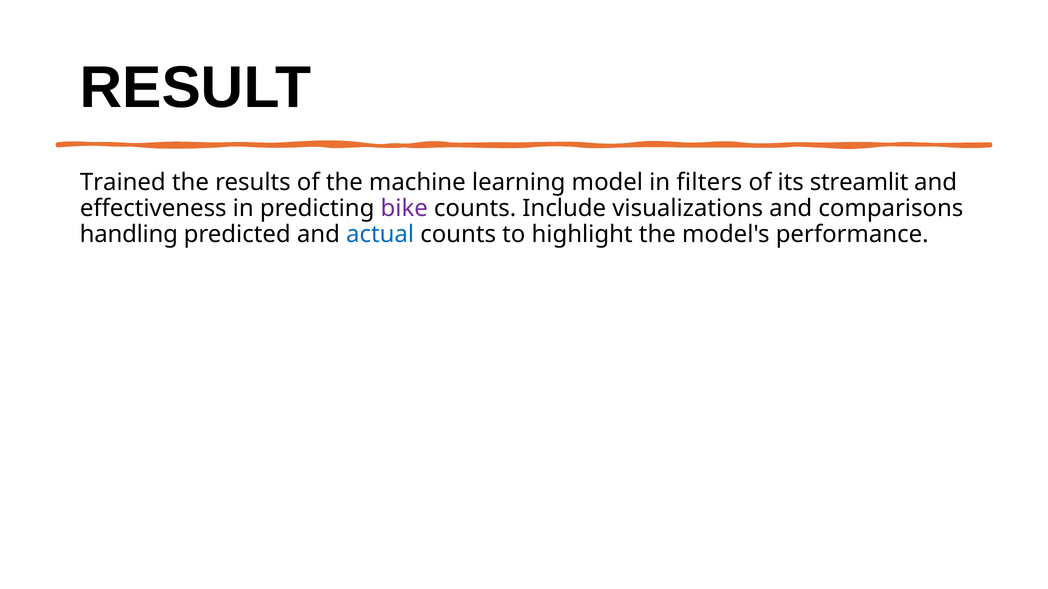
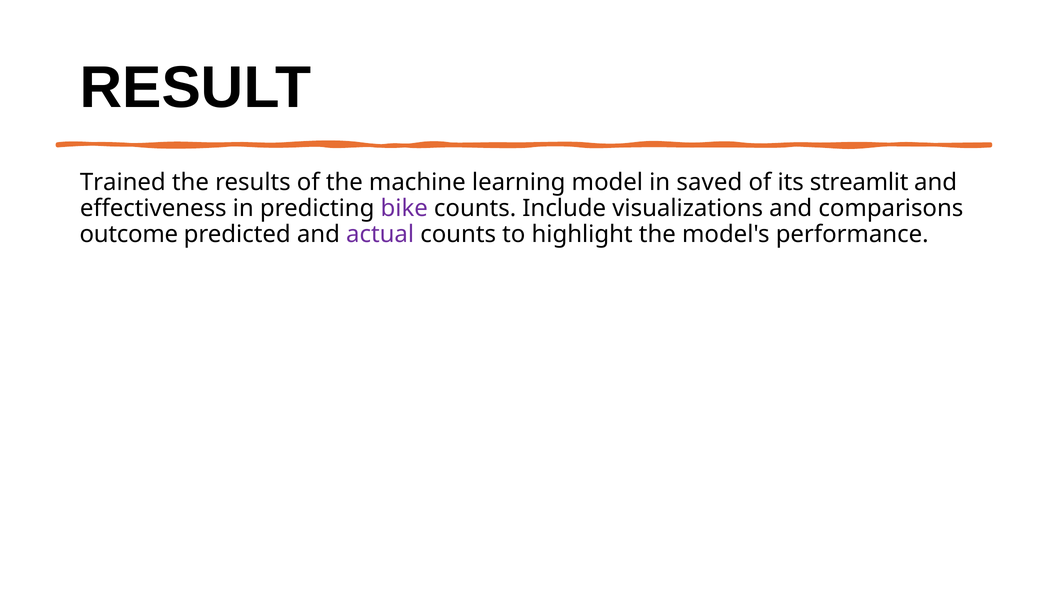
filters: filters -> saved (709, 183)
handling: handling -> outcome (129, 234)
actual colour: blue -> purple (380, 234)
